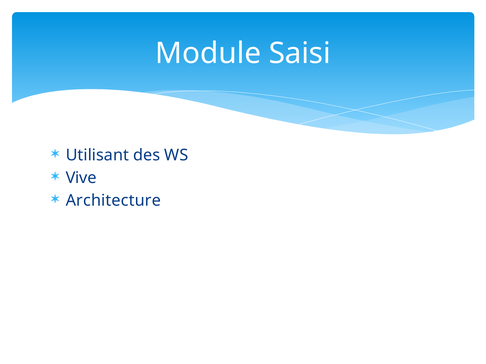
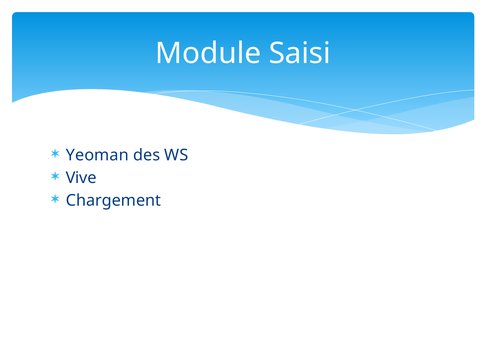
Utilisant: Utilisant -> Yeoman (97, 155)
Architecture: Architecture -> Chargement (113, 201)
